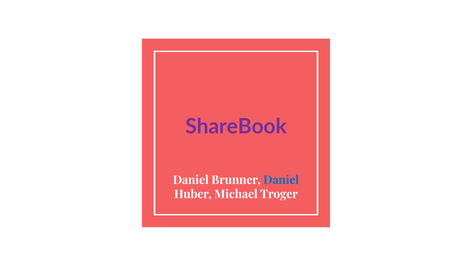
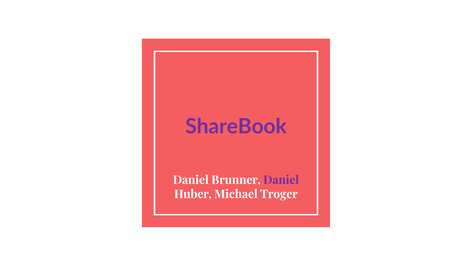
Daniel colour: blue -> purple (281, 180)
